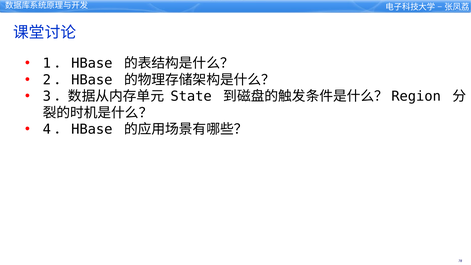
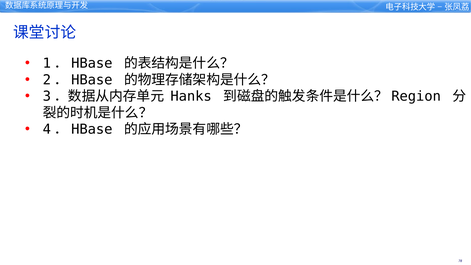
State: State -> Hanks (191, 96)
